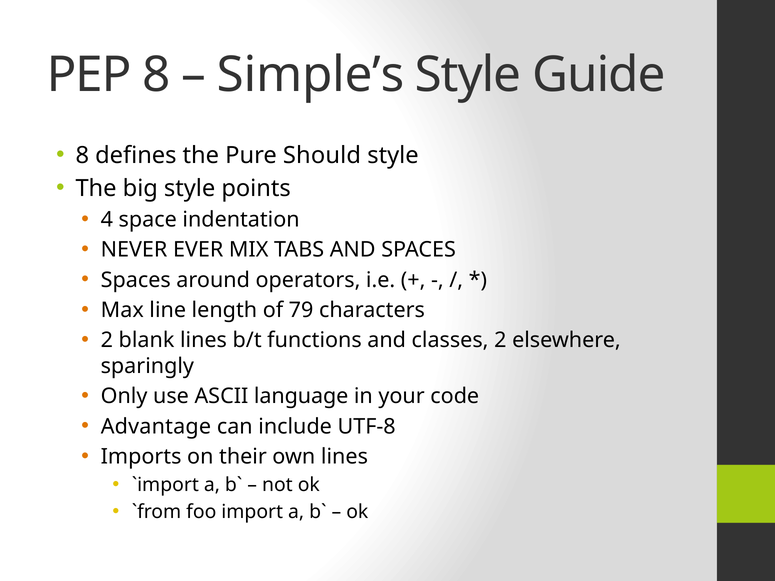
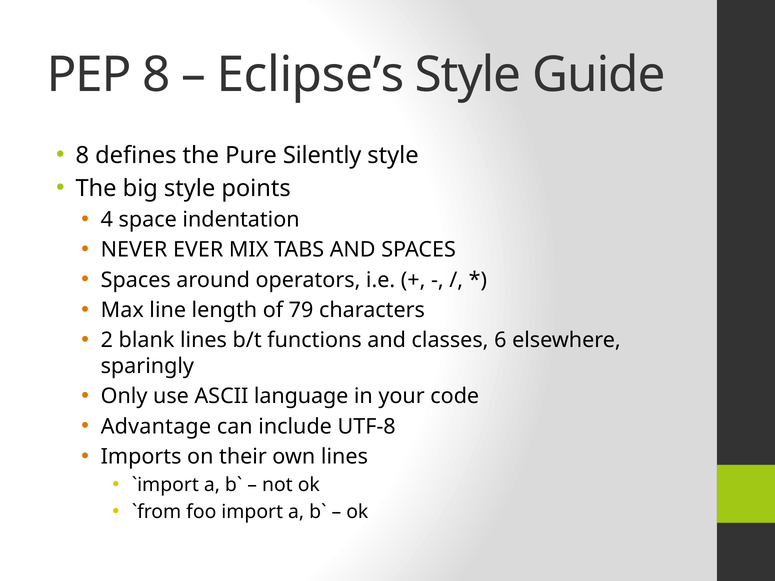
Simple’s: Simple’s -> Eclipse’s (311, 75)
Should: Should -> Silently (322, 155)
classes 2: 2 -> 6 (500, 340)
